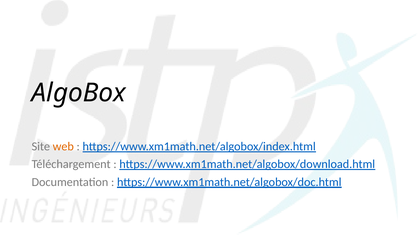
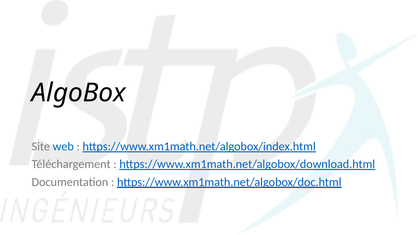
web colour: orange -> blue (63, 147)
